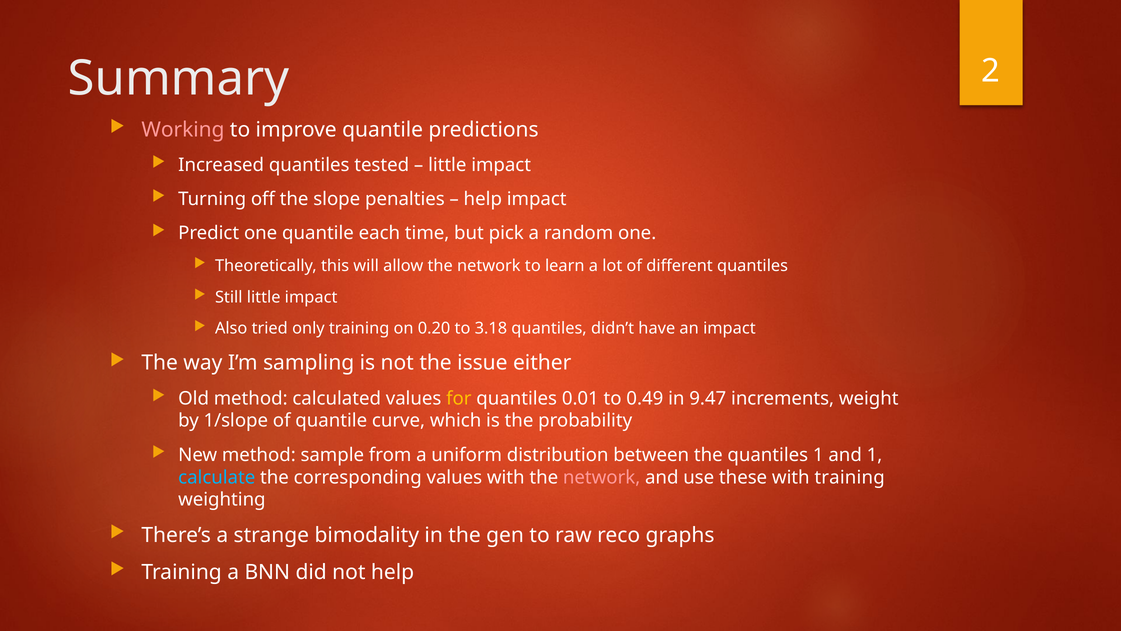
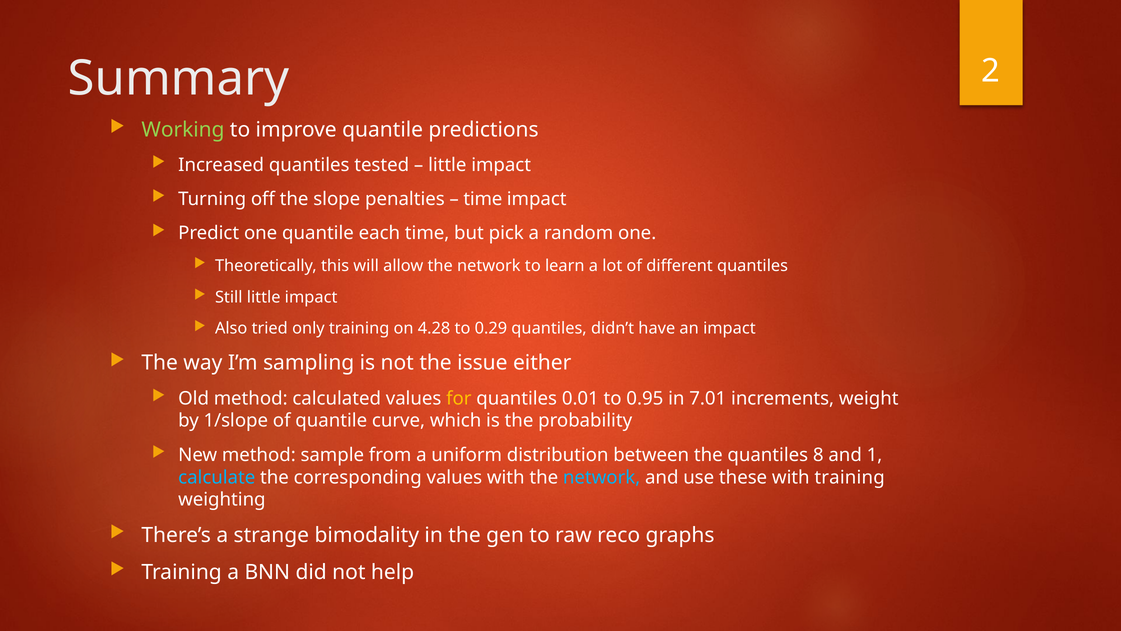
Working colour: pink -> light green (183, 130)
help: help -> time (483, 199)
0.20: 0.20 -> 4.28 (434, 328)
3.18: 3.18 -> 0.29 (491, 328)
0.49: 0.49 -> 0.95 (645, 398)
9.47: 9.47 -> 7.01 (708, 398)
quantiles 1: 1 -> 8 (818, 455)
network colour: pink -> light blue (602, 477)
